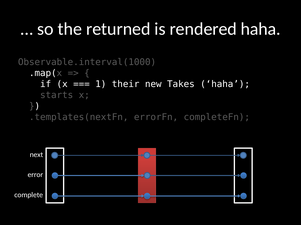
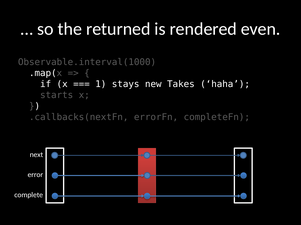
rendered haha: haha -> even (261, 29)
their: their -> stays (126, 84)
.templates(nextFn: .templates(nextFn -> .callbacks(nextFn (79, 117)
